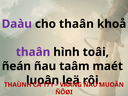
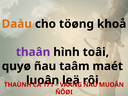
Daàu colour: purple -> orange (17, 24)
cho thaân: thaân -> töøng (76, 24)
ñeán: ñeán -> quyø (16, 66)
